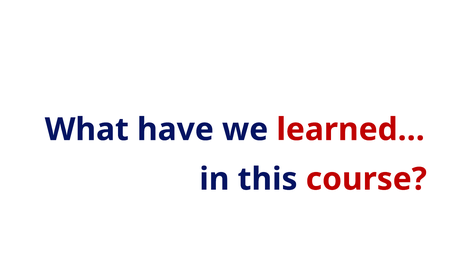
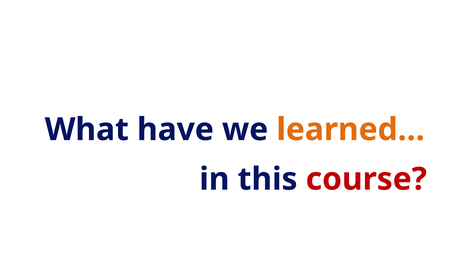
learned… colour: red -> orange (351, 130)
